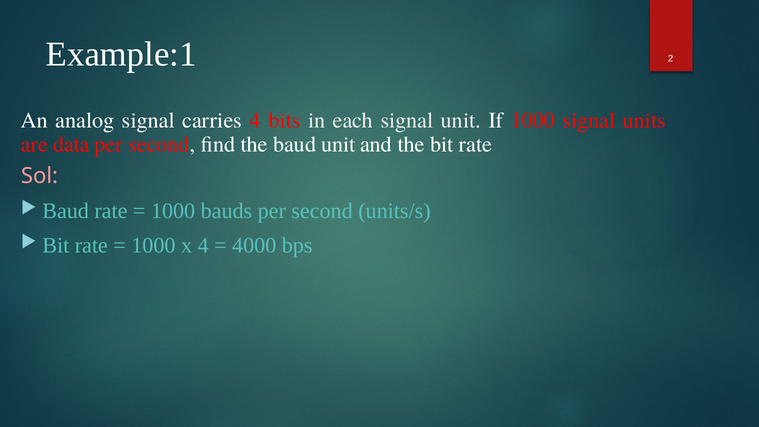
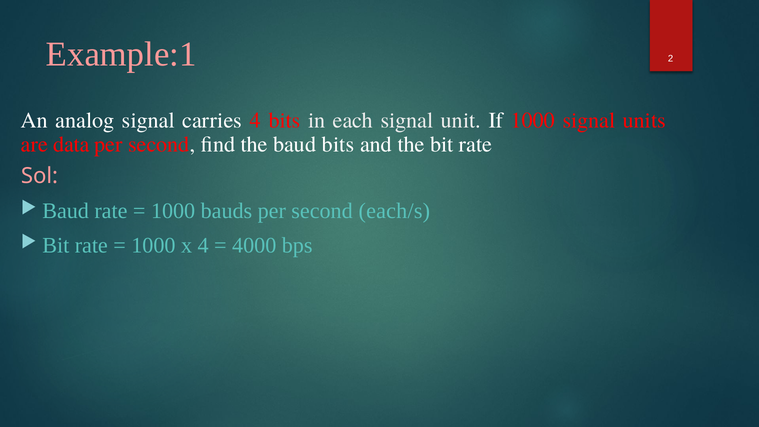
Example:1 colour: white -> pink (121, 54)
baud unit: unit -> bits (338, 144)
units/s: units/s -> each/s (394, 211)
